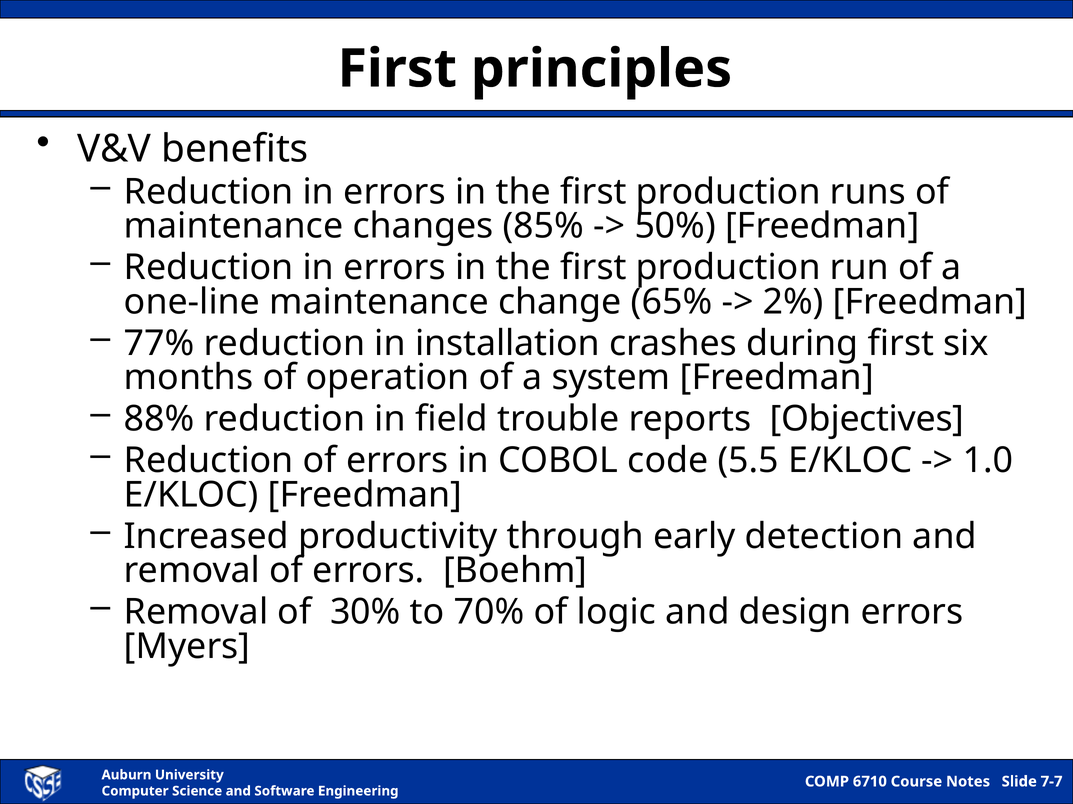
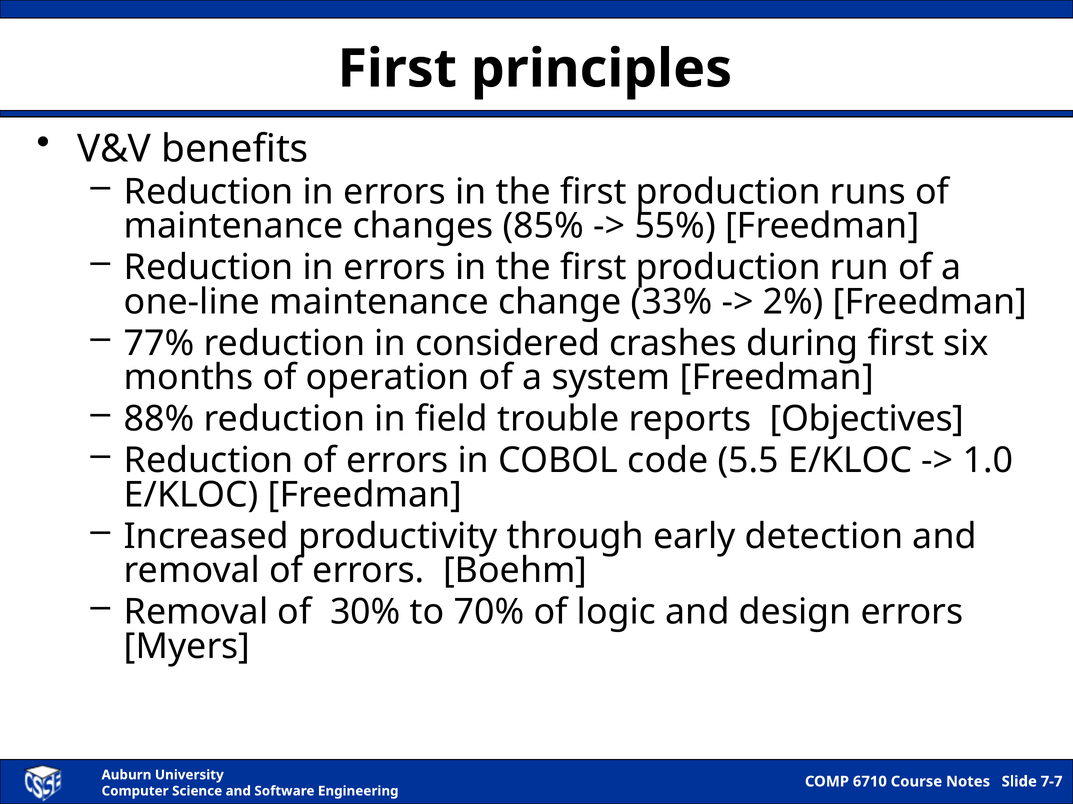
50%: 50% -> 55% (675, 226)
65%: 65% -> 33% (672, 302)
installation: installation -> considered (508, 344)
